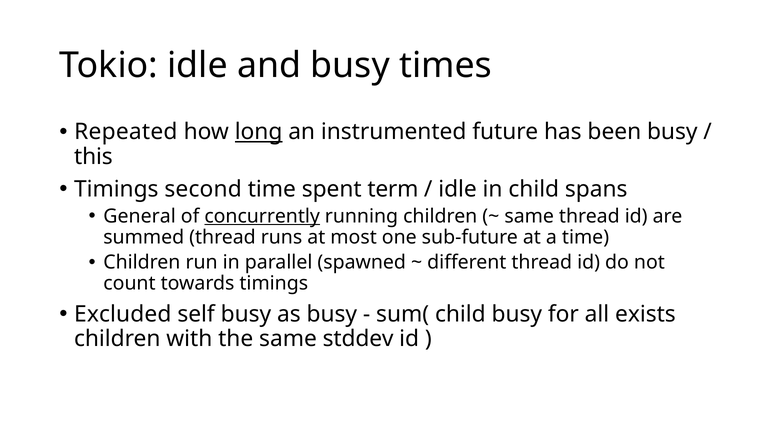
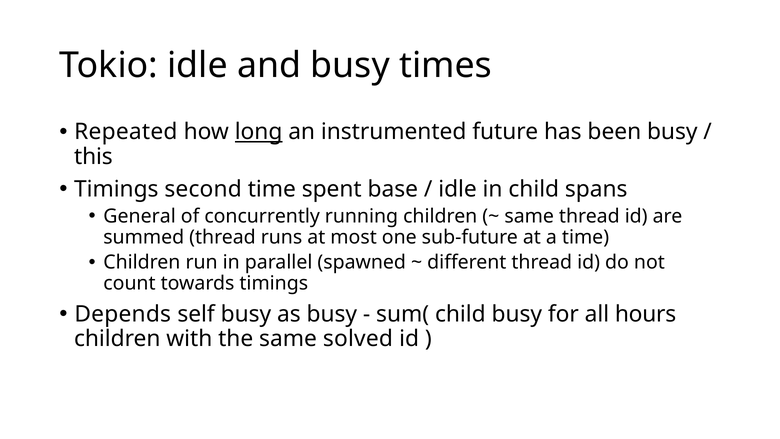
term: term -> base (393, 189)
concurrently underline: present -> none (262, 216)
Excluded: Excluded -> Depends (123, 314)
exists: exists -> hours (646, 314)
stddev: stddev -> solved (358, 339)
